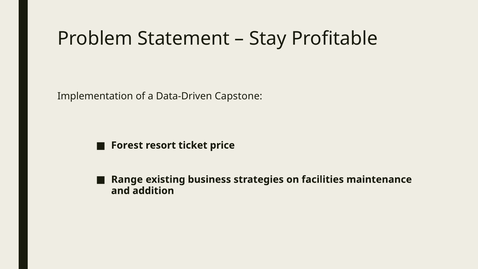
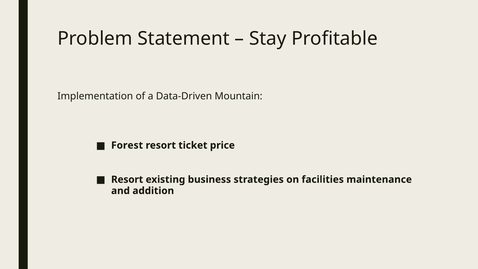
Capstone: Capstone -> Mountain (239, 96)
Range: Range -> Resort (127, 179)
